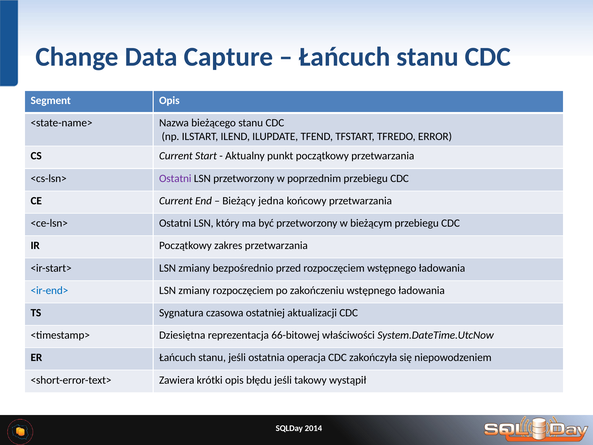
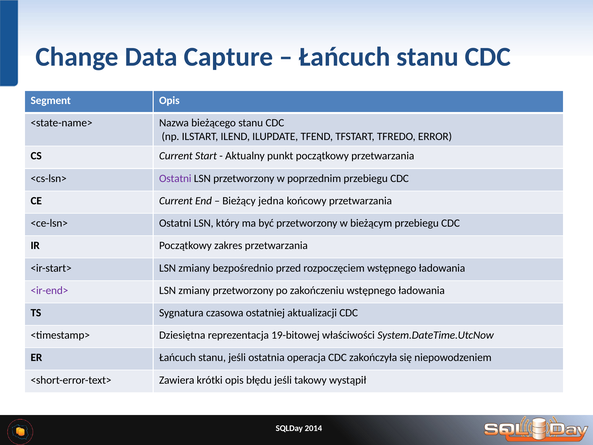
<ir-end> colour: blue -> purple (49, 290)
zmiany rozpoczęciem: rozpoczęciem -> przetworzony (243, 290)
66-bitowej: 66-bitowej -> 19-bitowej (296, 335)
